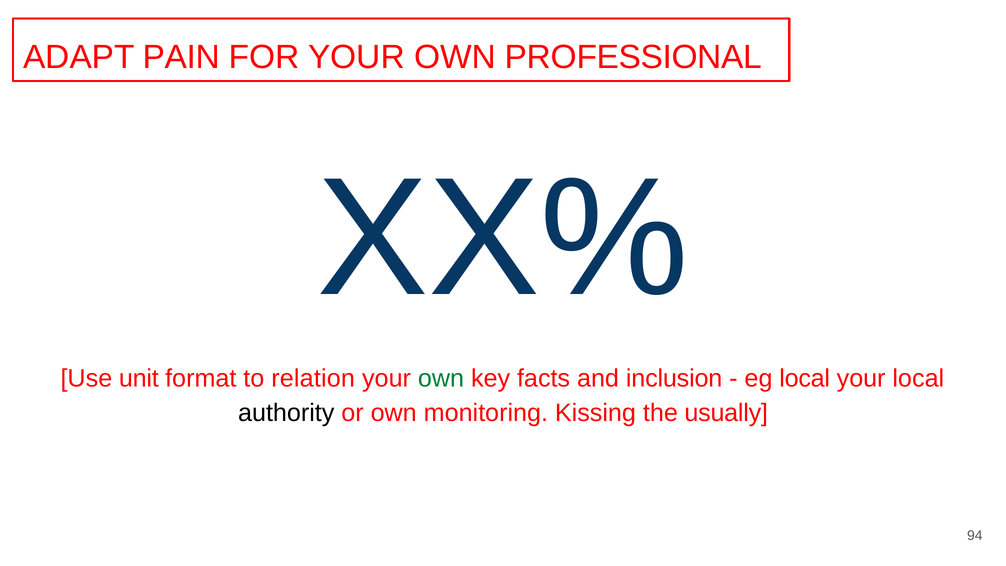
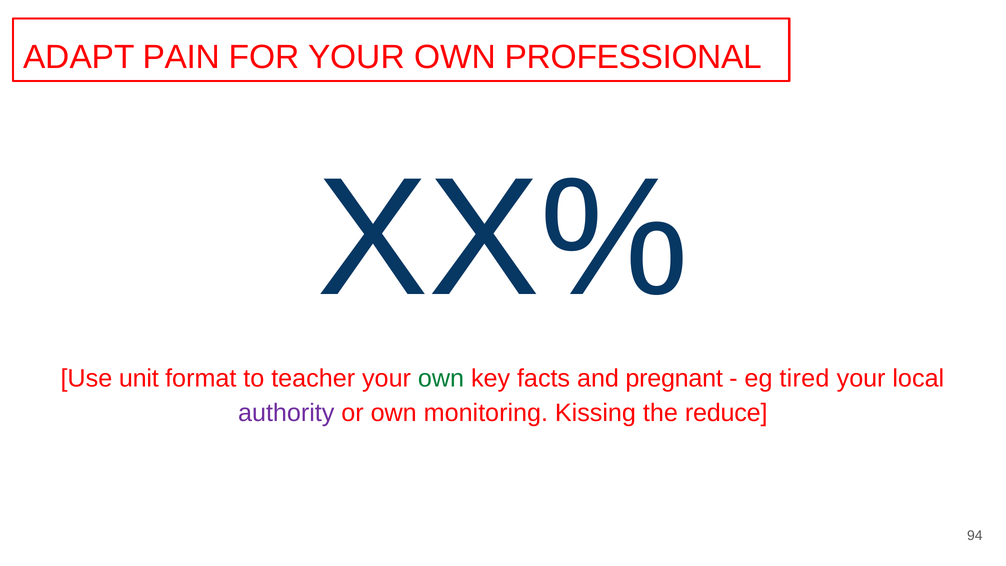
relation: relation -> teacher (313, 378)
inclusion: inclusion -> pregnant (674, 378)
eg local: local -> tired (804, 378)
authority colour: black -> purple (286, 413)
usually: usually -> reduce (726, 413)
